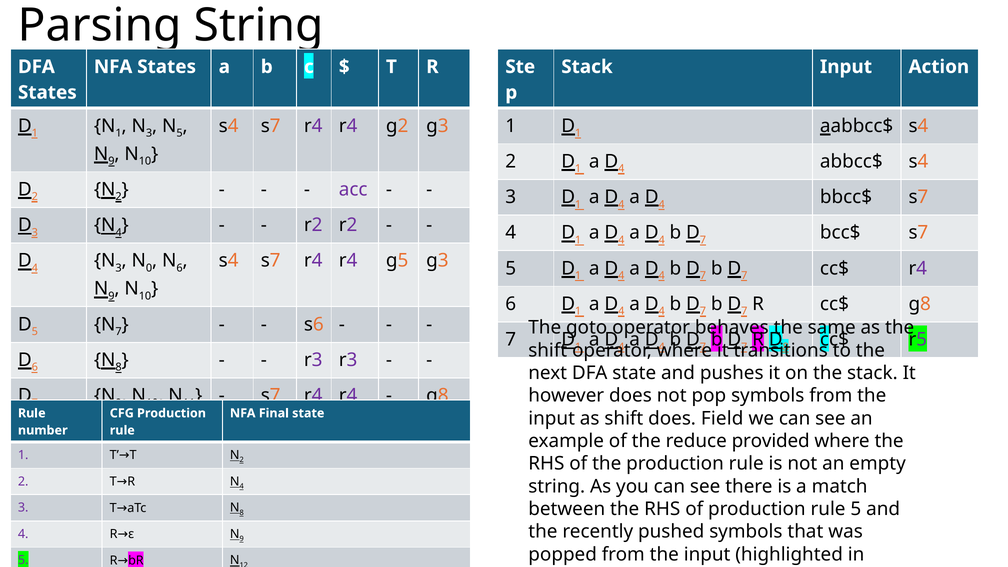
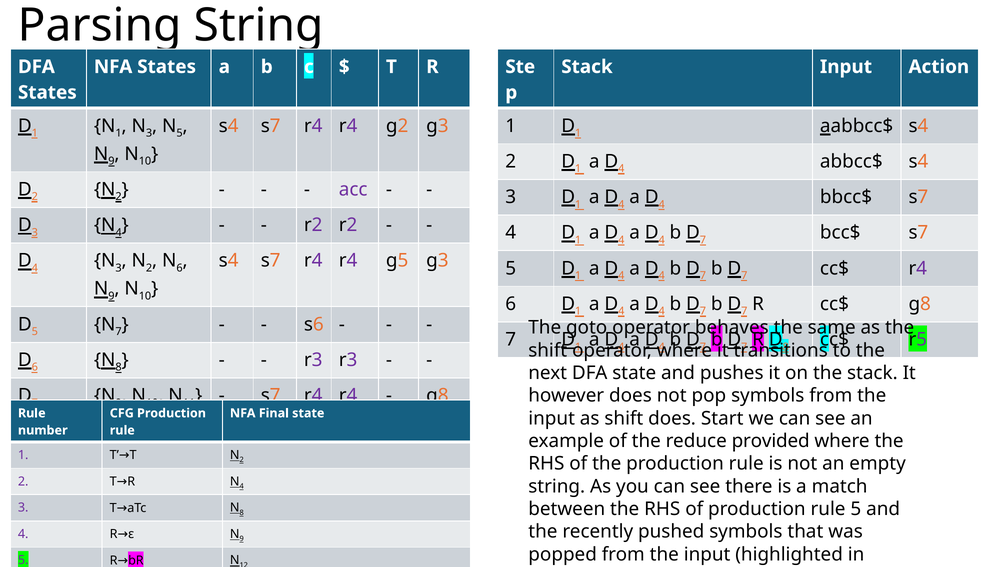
0: 0 -> 2 (149, 268)
Field: Field -> Start (722, 418)
